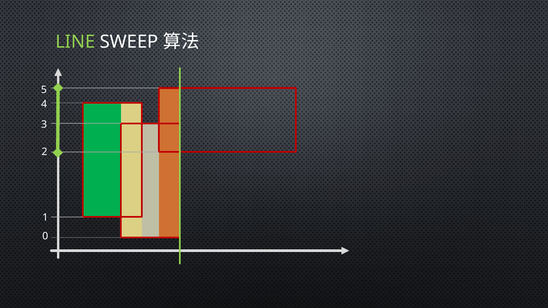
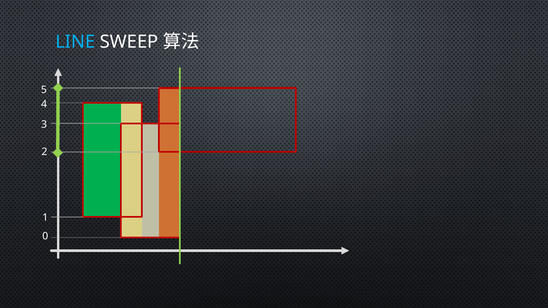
LINE colour: light green -> light blue (75, 42)
